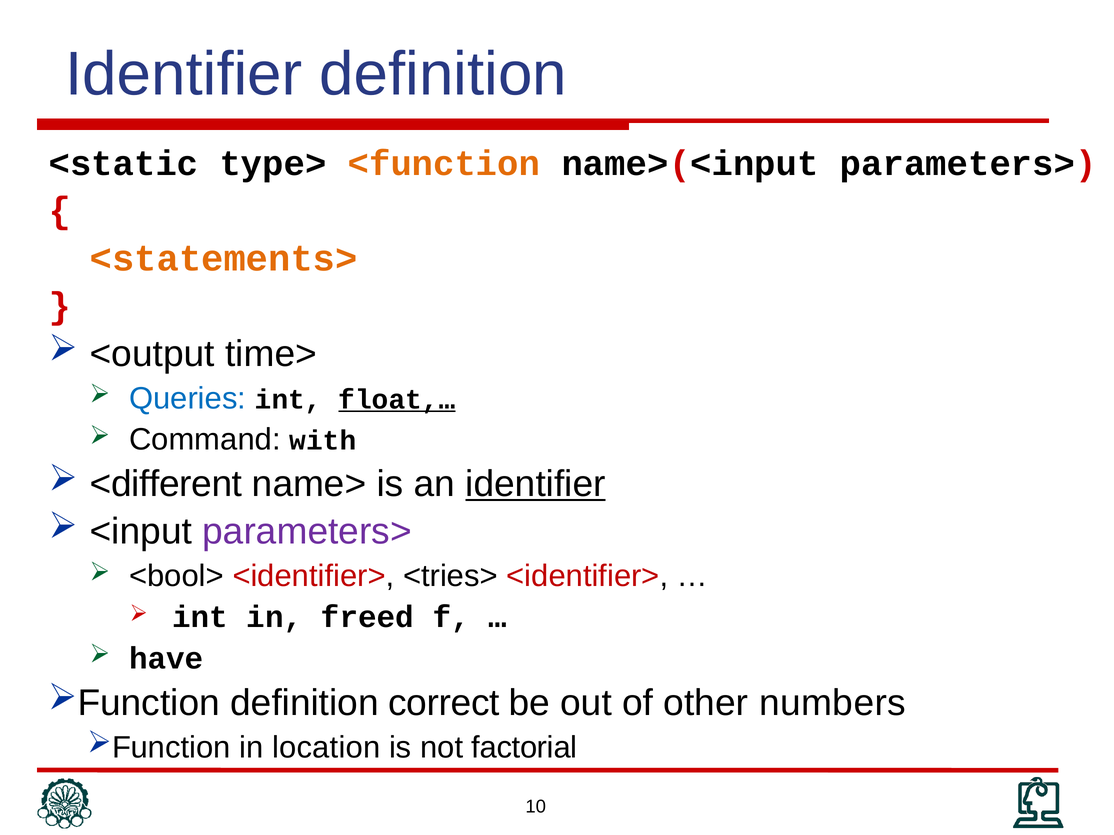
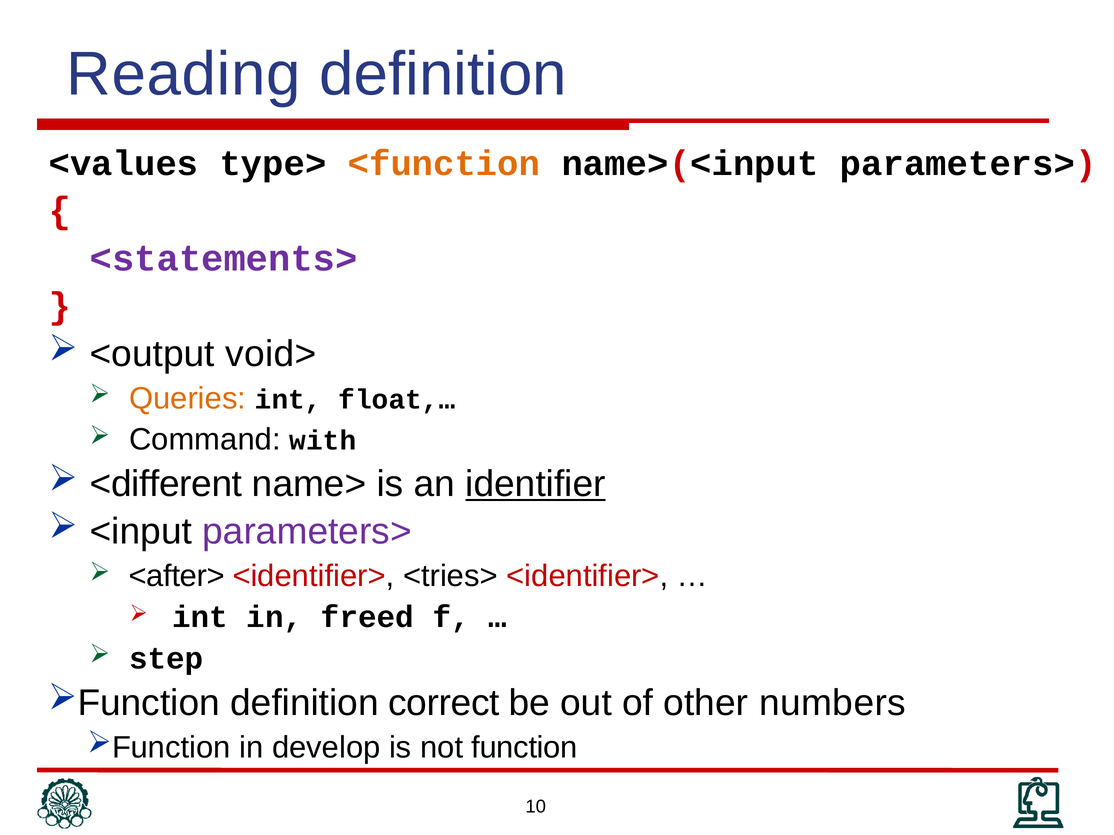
Identifier: Identifier -> Reading (184, 74)
<static: <static -> <values (123, 164)
<statements> colour: orange -> purple (224, 259)
time>: time> -> void> (271, 354)
Queries colour: blue -> orange (188, 399)
float,… underline: present -> none (397, 400)
<bool>: <bool> -> <after> (177, 577)
have: have -> step (166, 659)
location: location -> develop (326, 748)
factorial: factorial -> function (524, 748)
